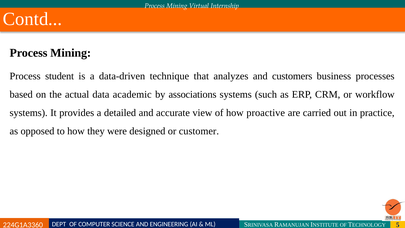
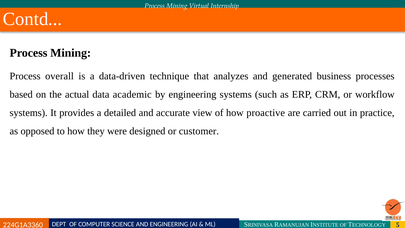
student: student -> overall (59, 76)
customers: customers -> generated (292, 76)
by associations: associations -> engineering (192, 94)
